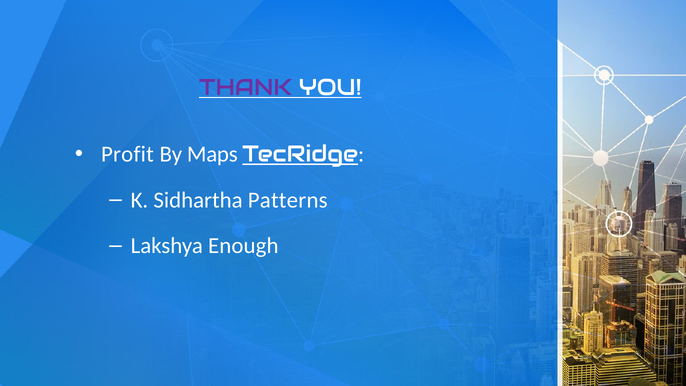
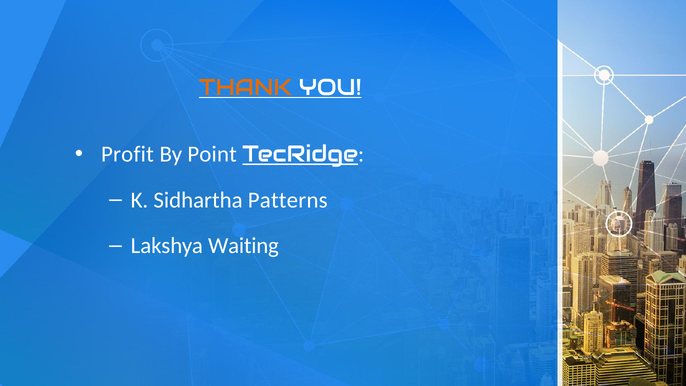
THANK colour: purple -> orange (245, 88)
Maps: Maps -> Point (212, 154)
Enough: Enough -> Waiting (243, 246)
